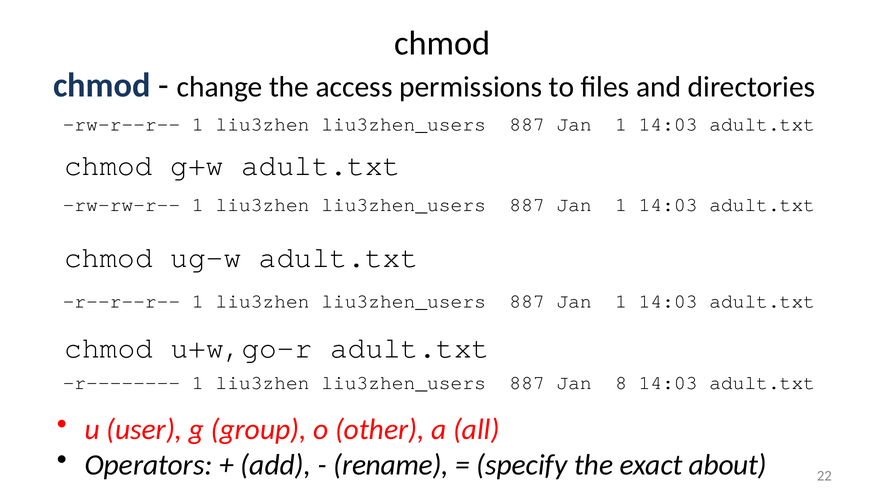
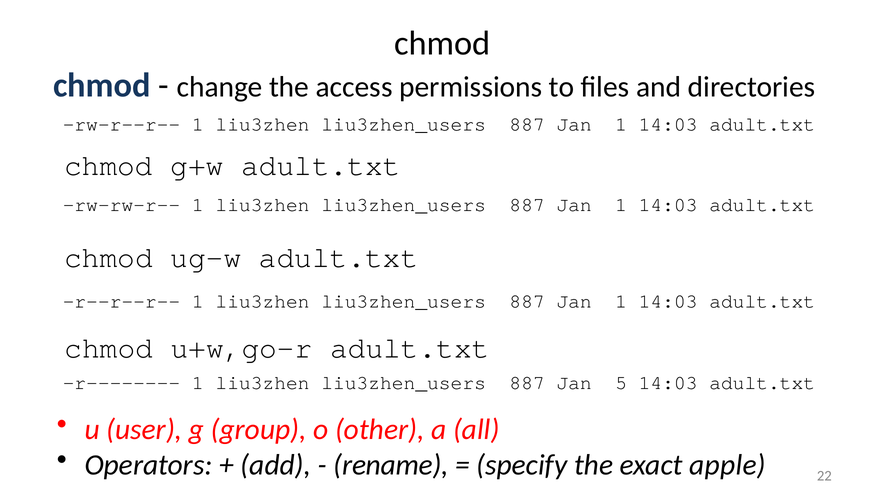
8: 8 -> 5 (621, 383)
about: about -> apple (728, 465)
